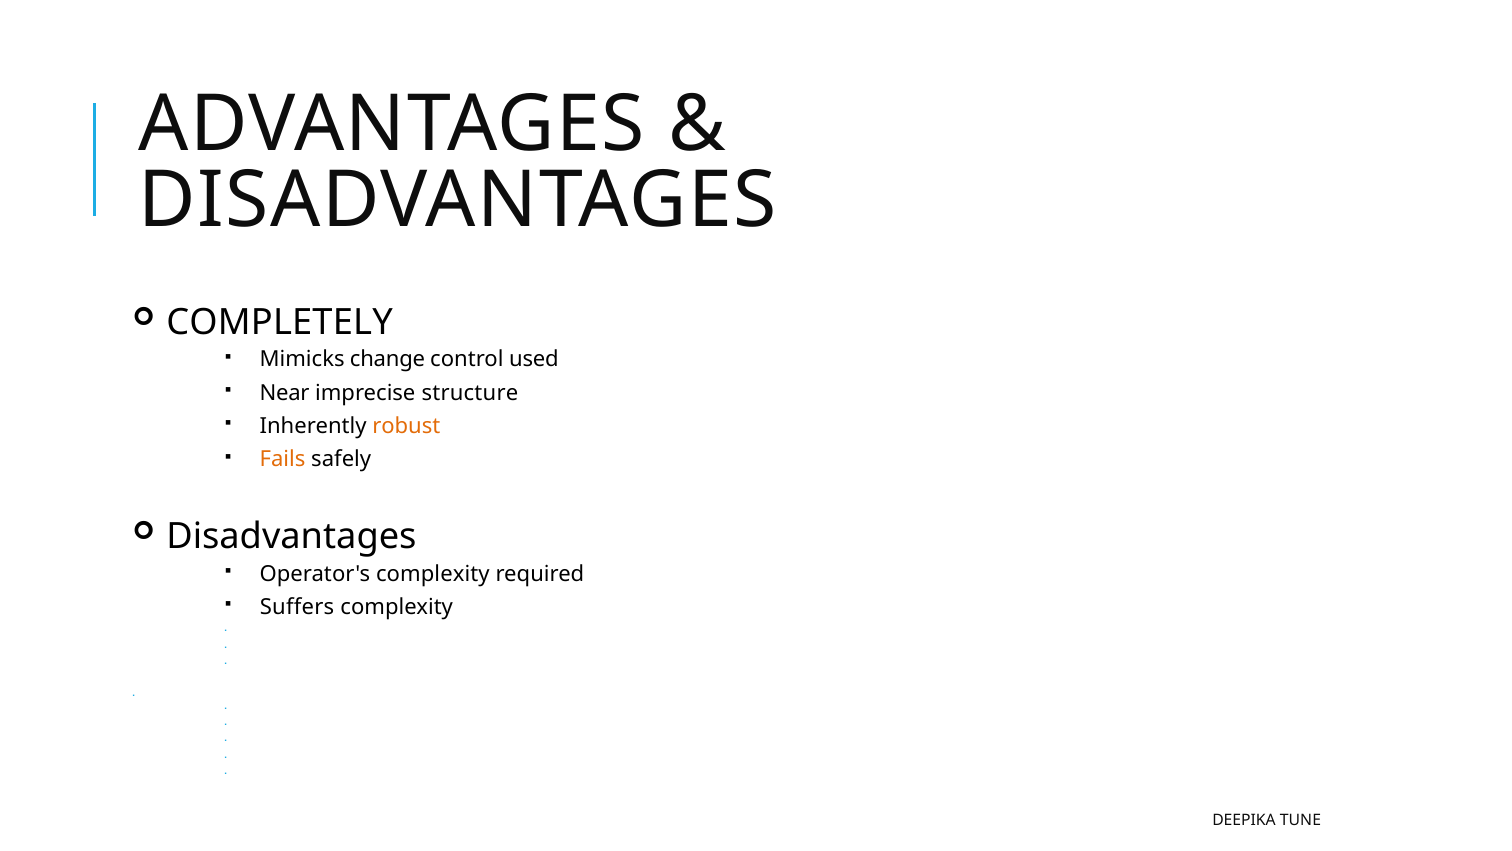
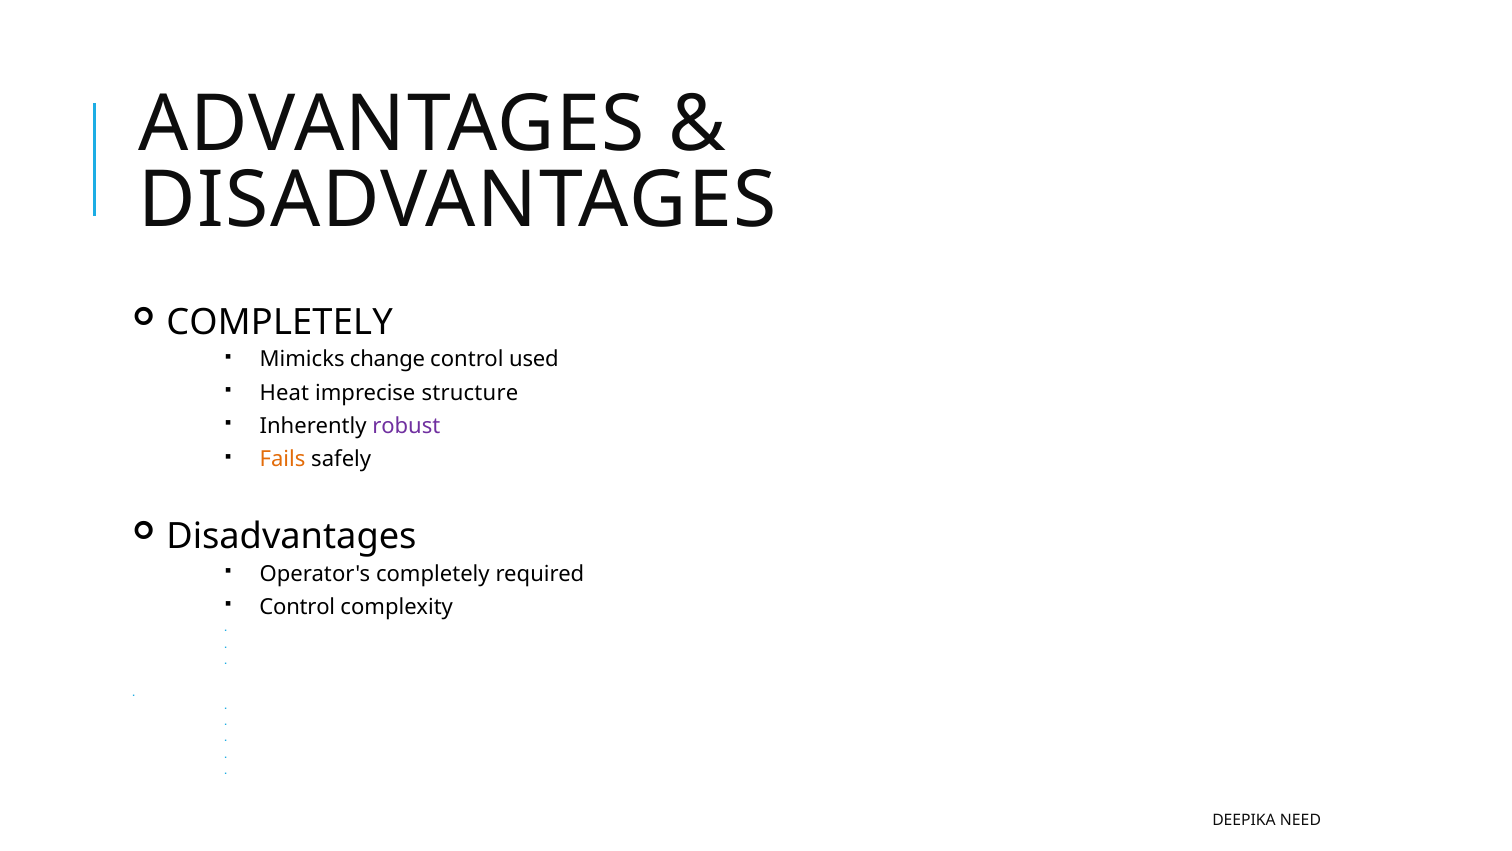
Near: Near -> Heat (284, 393)
robust colour: orange -> purple (406, 426)
Operator's complexity: complexity -> completely (433, 574)
Suffers: Suffers -> Control (297, 607)
TUNE: TUNE -> NEED (1300, 819)
